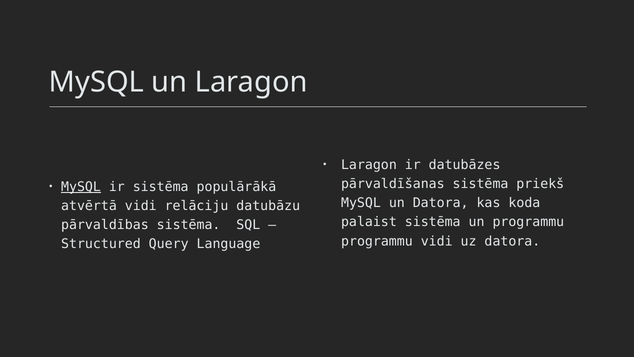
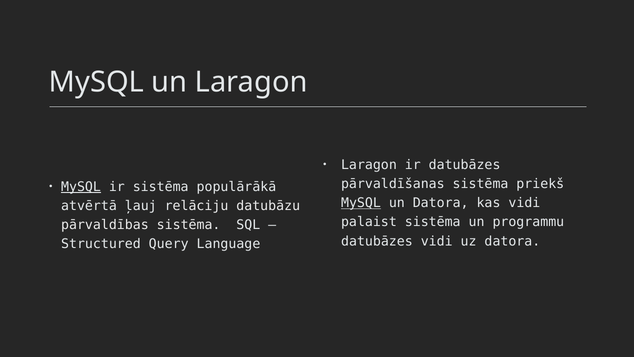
MySQL underline: none -> present (361, 203)
kas koda: koda -> vidi (524, 203)
atvērtā vidi: vidi -> ļauj (141, 206)
programmu: programmu -> datubāzes (377, 241)
